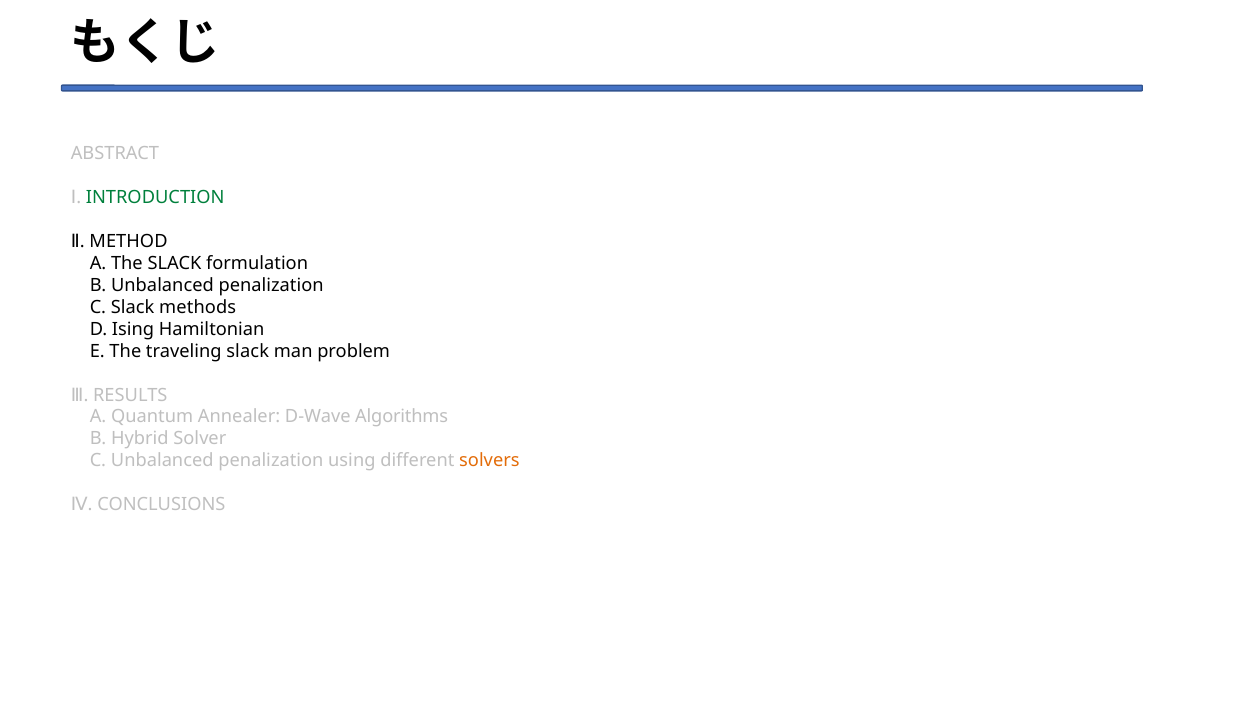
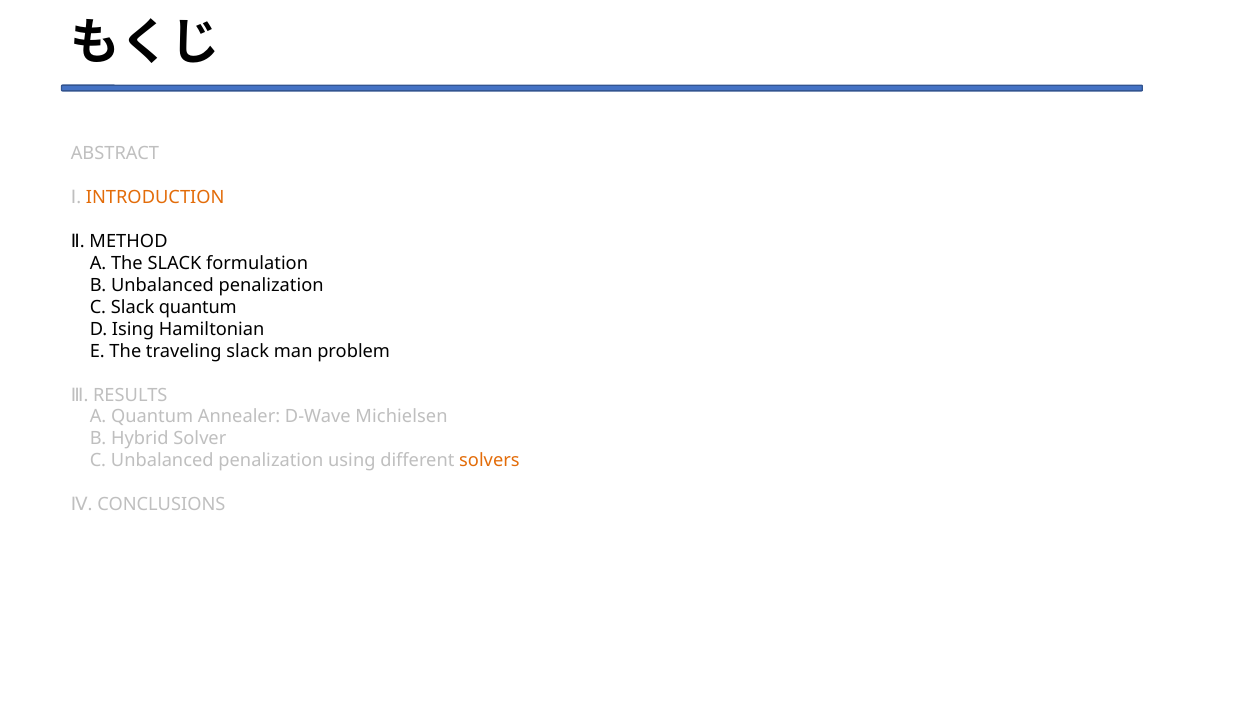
INTRODUCTION colour: green -> orange (155, 198)
Slack methods: methods -> quantum (198, 307)
Algorithms: Algorithms -> Michielsen (402, 417)
